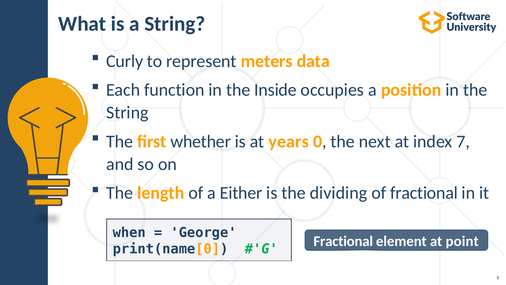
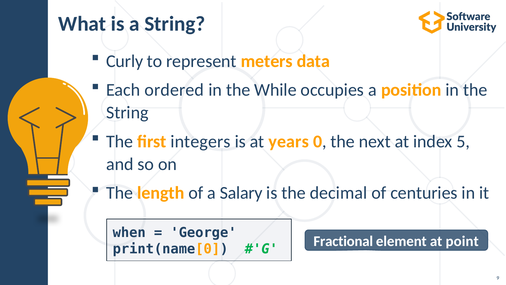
function: function -> ordered (174, 90)
Inside: Inside -> While (275, 90)
whether: whether -> integers (201, 141)
7: 7 -> 5 (463, 141)
Either: Either -> Salary (241, 193)
dividing: dividing -> decimal (339, 193)
of fractional: fractional -> centuries (424, 193)
